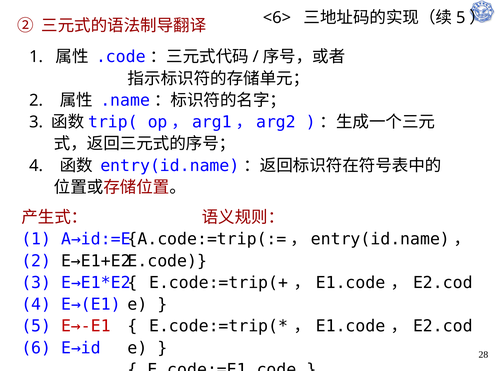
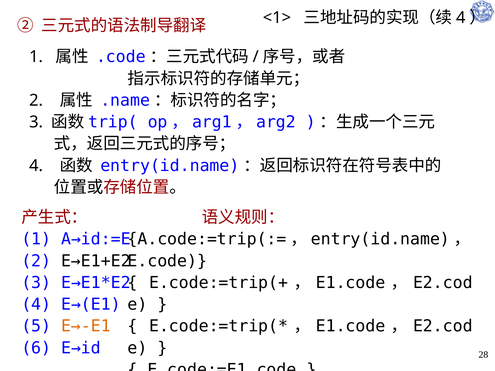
<6>: <6> -> <1> (277, 18)
5: 5 -> 4 (461, 18)
E→-E1 colour: red -> orange (86, 326)
